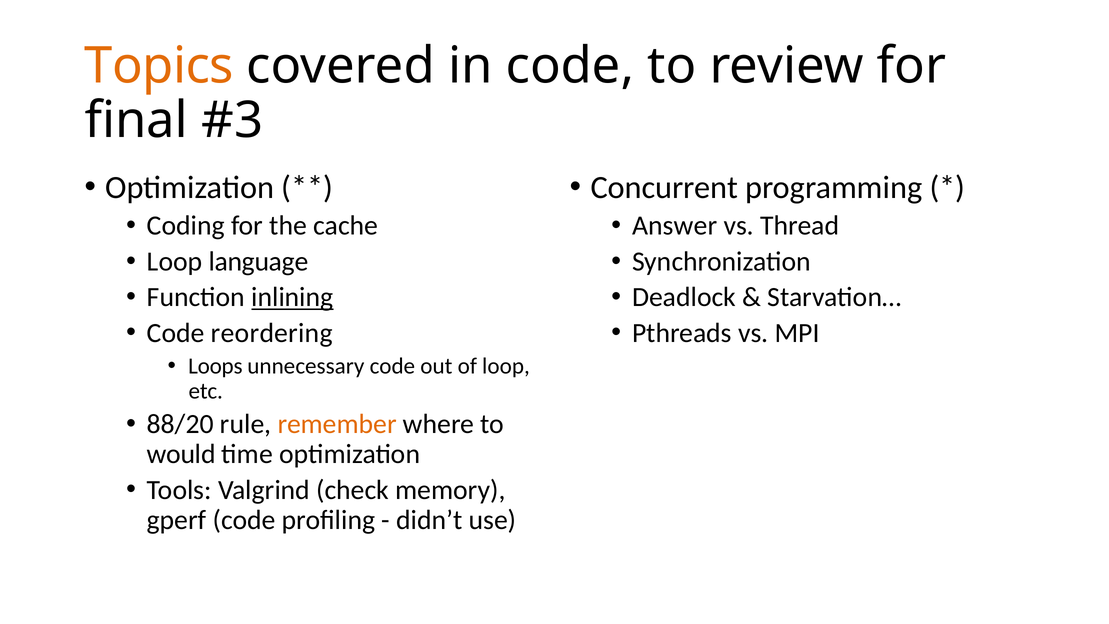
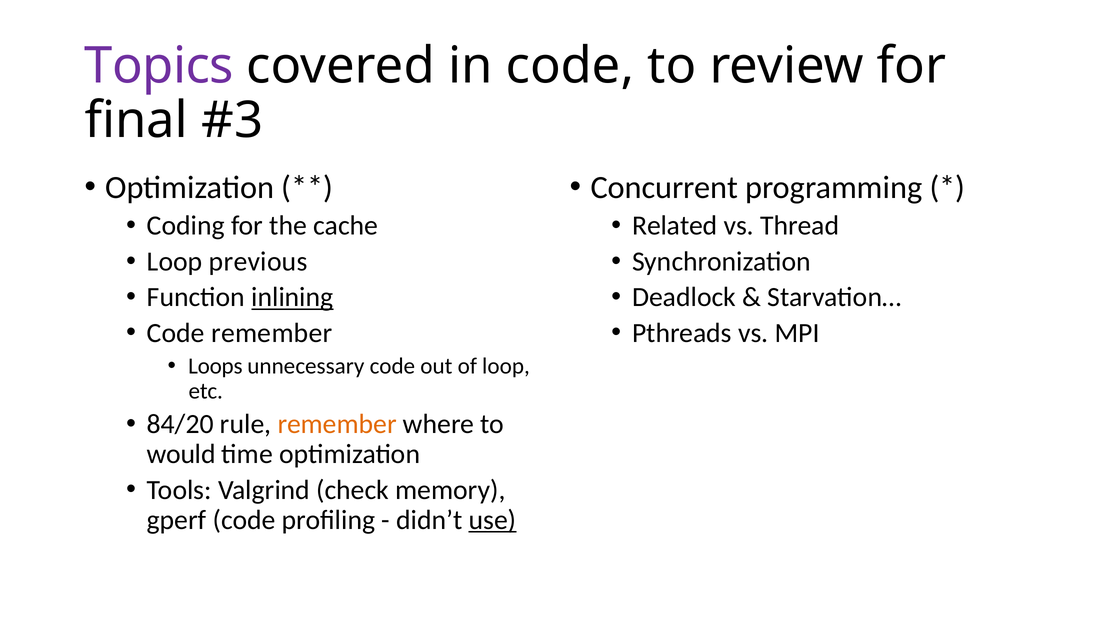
Topics colour: orange -> purple (159, 66)
Answer: Answer -> Related (675, 226)
language: language -> previous (258, 261)
Code reordering: reordering -> remember (272, 333)
88/20: 88/20 -> 84/20 (180, 424)
use underline: none -> present (492, 520)
